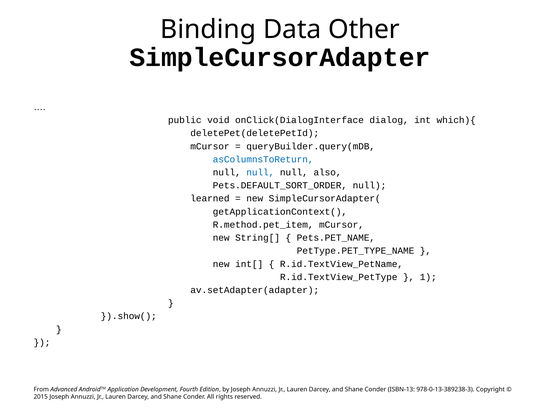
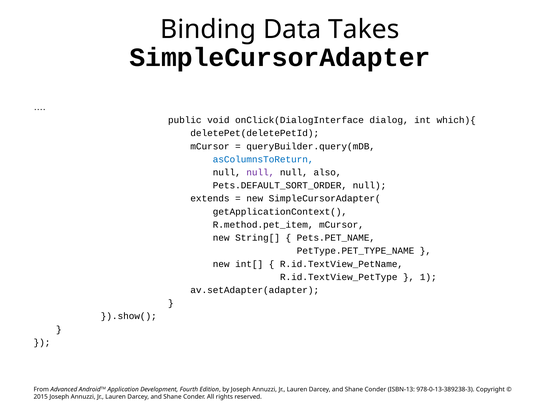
Other: Other -> Takes (364, 29)
null colour: blue -> purple (260, 172)
learned: learned -> extends (210, 199)
